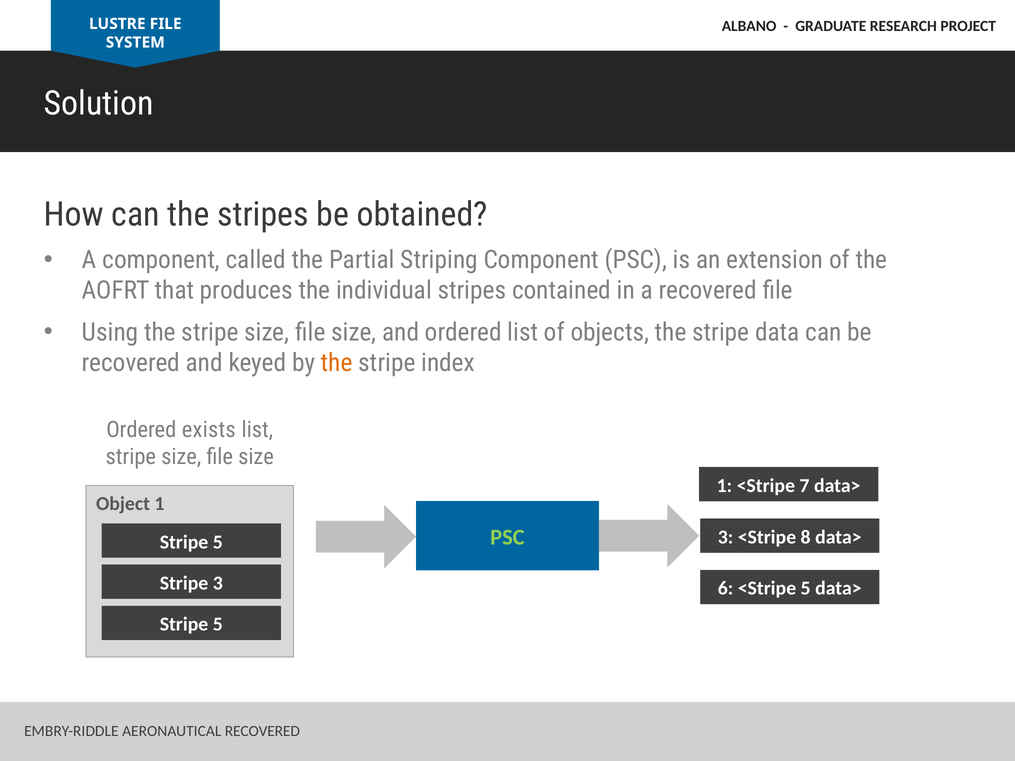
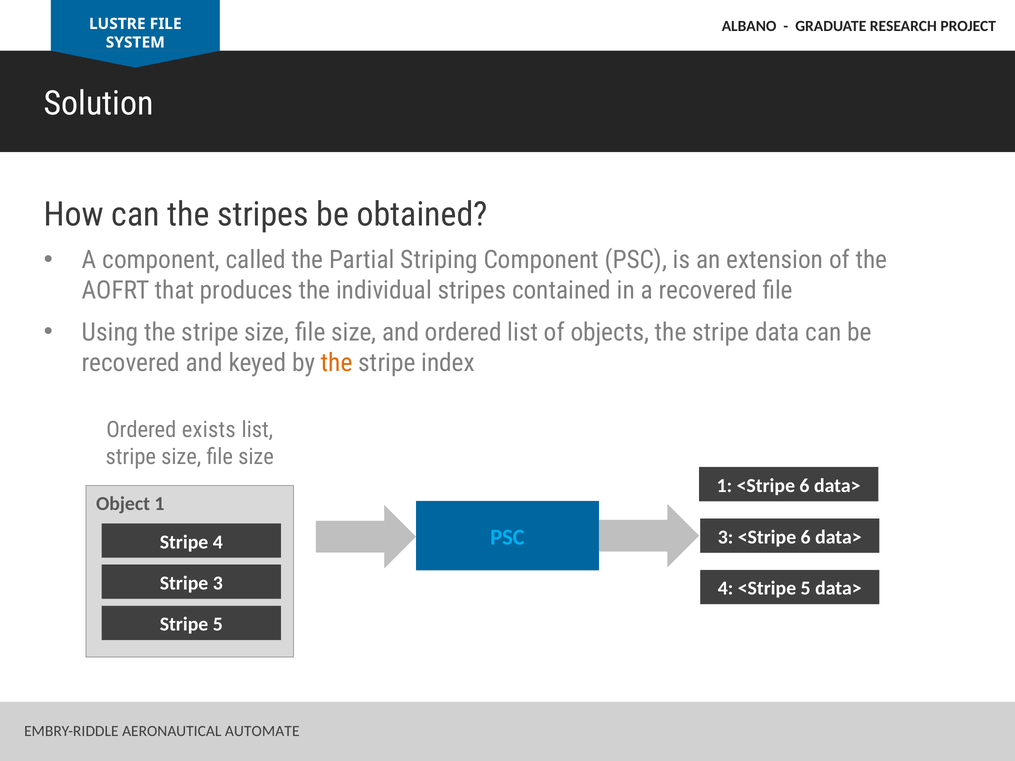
1 <Stripe 7: 7 -> 6 (804, 486)
PSC colour: light green -> light blue (507, 537)
3 <Stripe 8: 8 -> 6 (806, 537)
5: 5 -> 4 (218, 542)
6: 6 -> 4 (726, 589)
AERONAUTICAL RECOVERED: RECOVERED -> AUTOMATE (262, 732)
